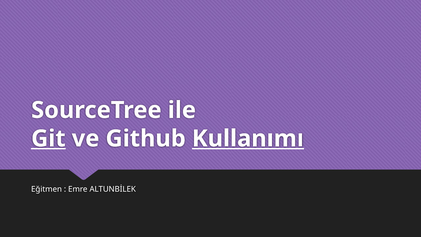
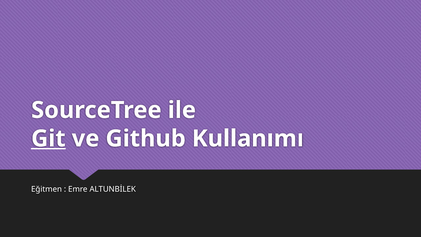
Kullanımı underline: present -> none (248, 138)
